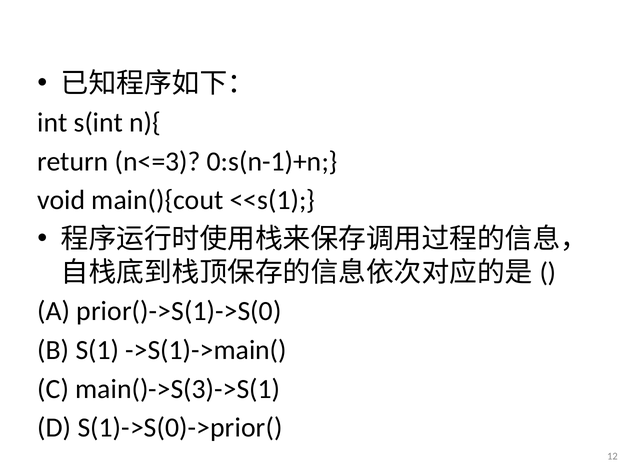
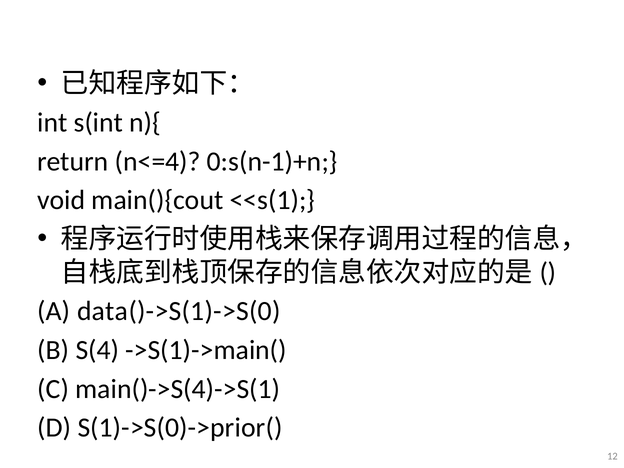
n<=3: n<=3 -> n<=4 (158, 161)
prior()->S(1)->S(0: prior()->S(1)->S(0 -> data()->S(1)->S(0 (179, 311)
S(1: S(1 -> S(4 (97, 350)
main()->S(3)->S(1: main()->S(3)->S(1 -> main()->S(4)->S(1 (178, 389)
